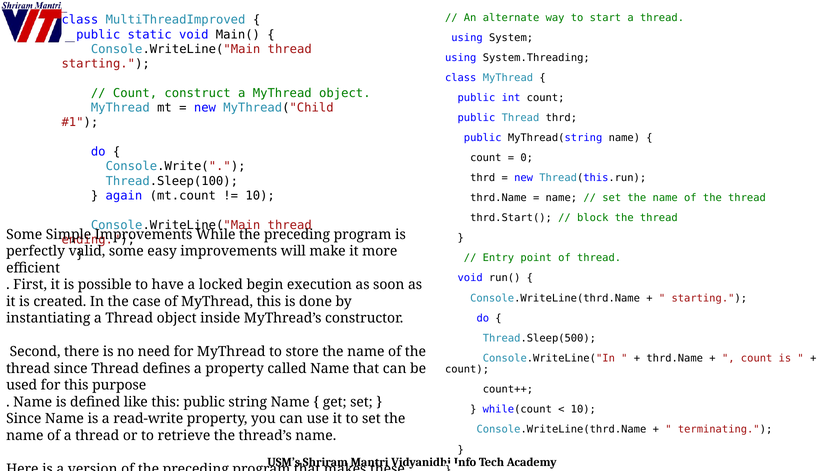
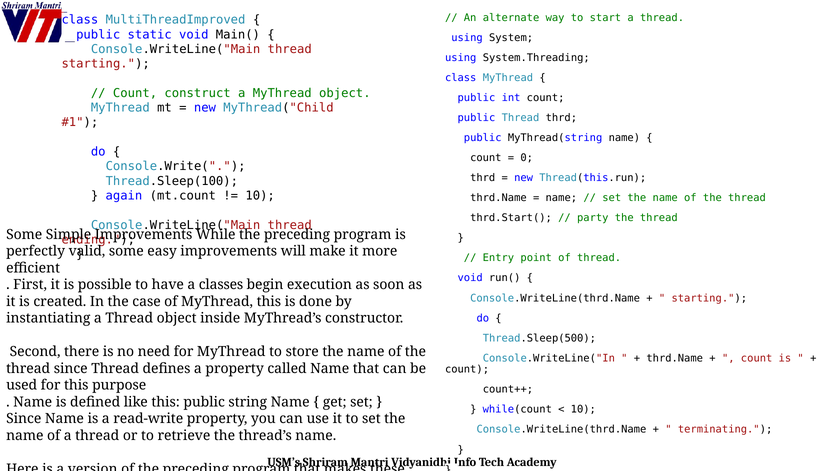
block: block -> party (593, 218)
locked: locked -> classes (221, 285)
